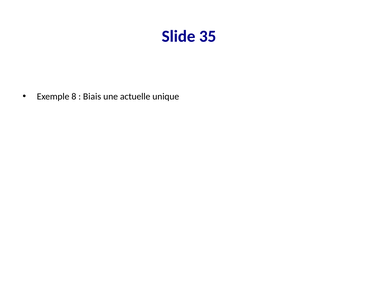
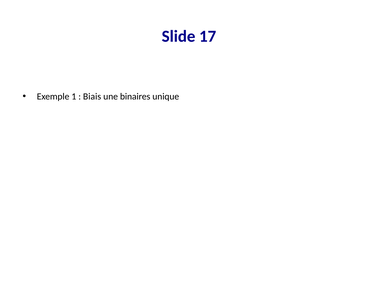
35: 35 -> 17 (208, 36)
8: 8 -> 1 (74, 96)
actuelle: actuelle -> binaires (135, 96)
